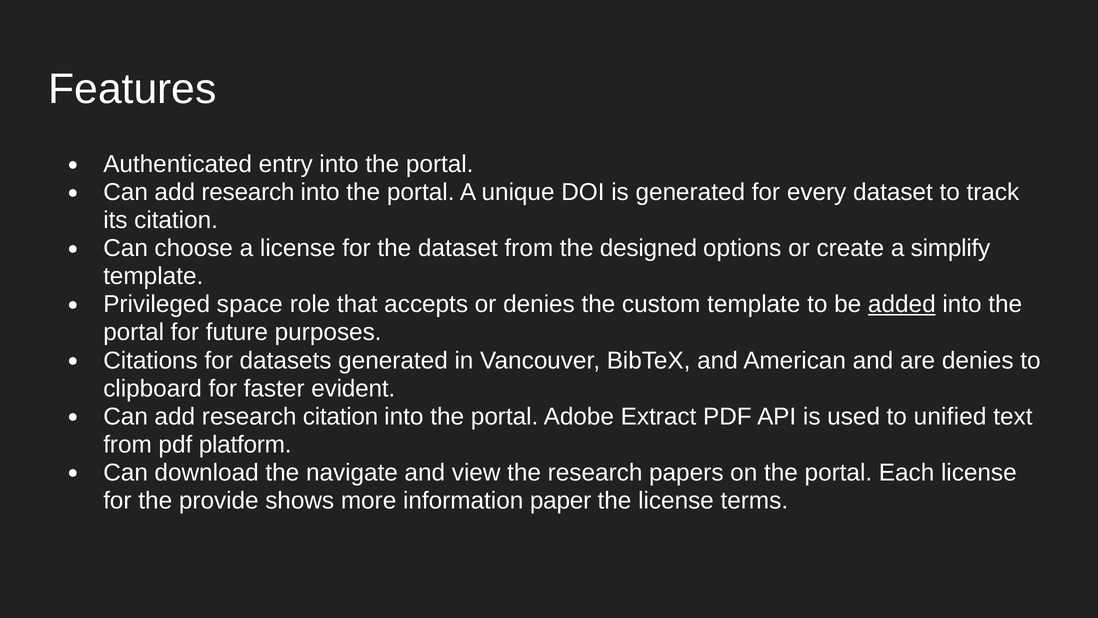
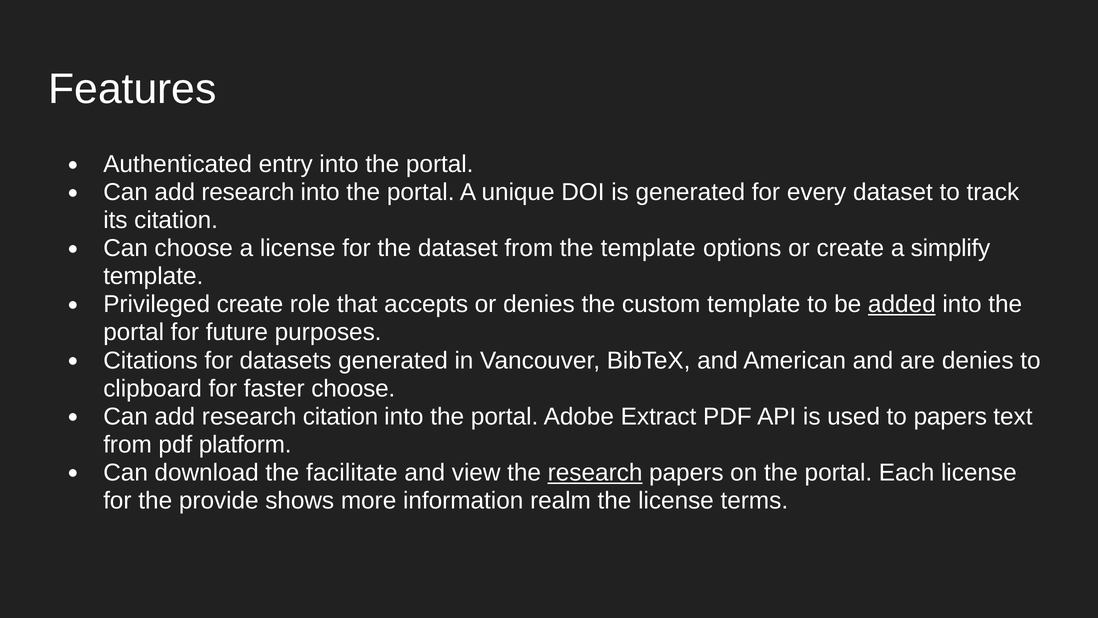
the designed: designed -> template (648, 248)
Privileged space: space -> create (250, 304)
faster evident: evident -> choose (353, 388)
to unified: unified -> papers (950, 416)
navigate: navigate -> facilitate (352, 472)
research underline: none -> present (595, 472)
paper: paper -> realm (561, 500)
